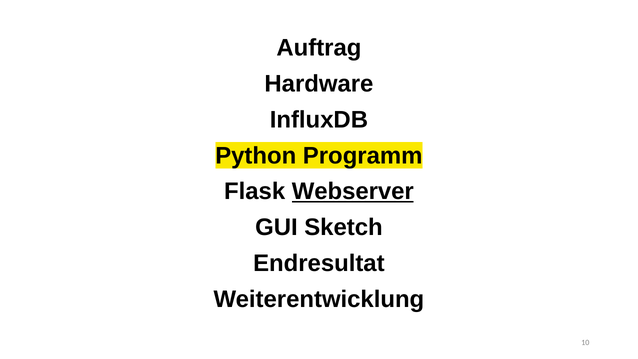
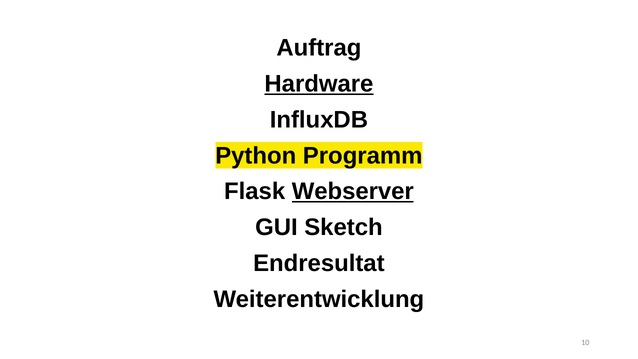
Hardware underline: none -> present (319, 84)
